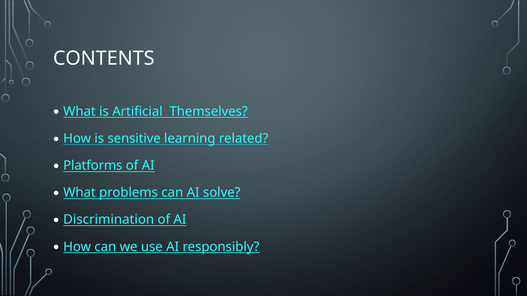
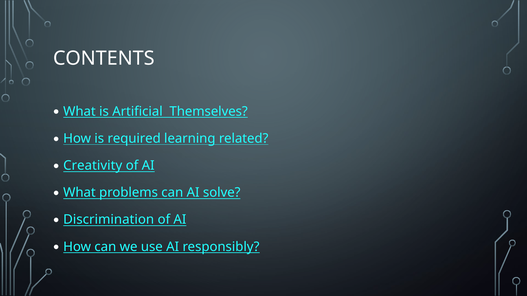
sensitive: sensitive -> required (134, 139)
Platforms: Platforms -> Creativity (93, 166)
